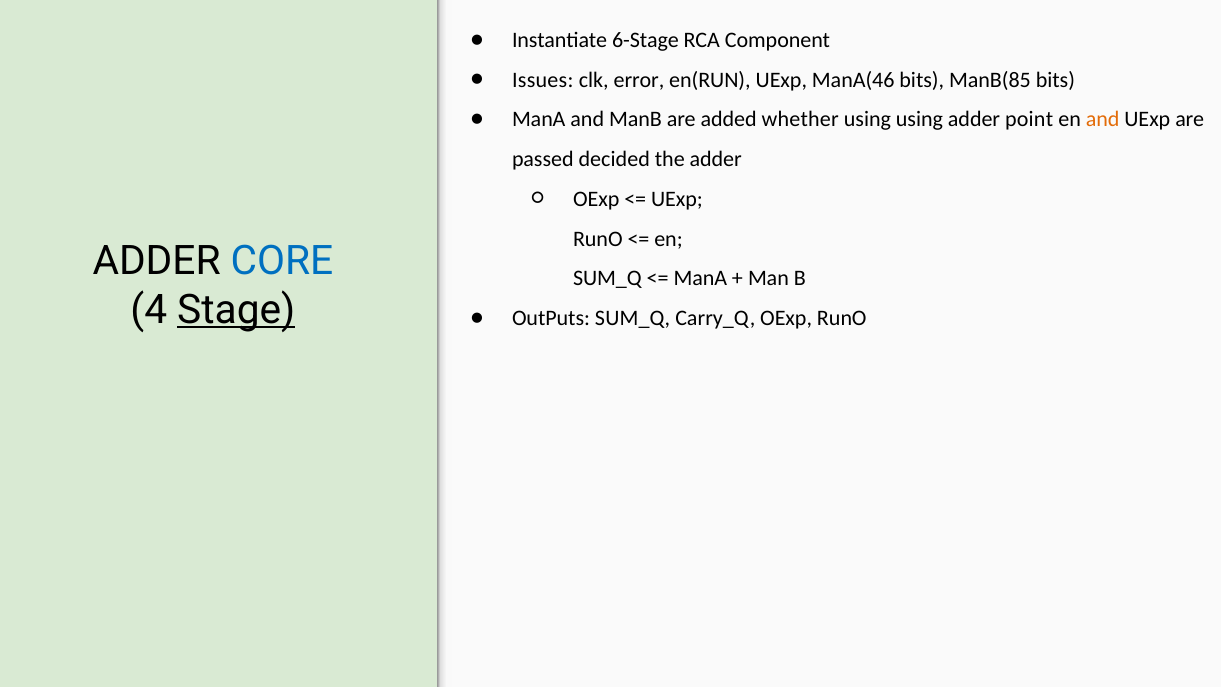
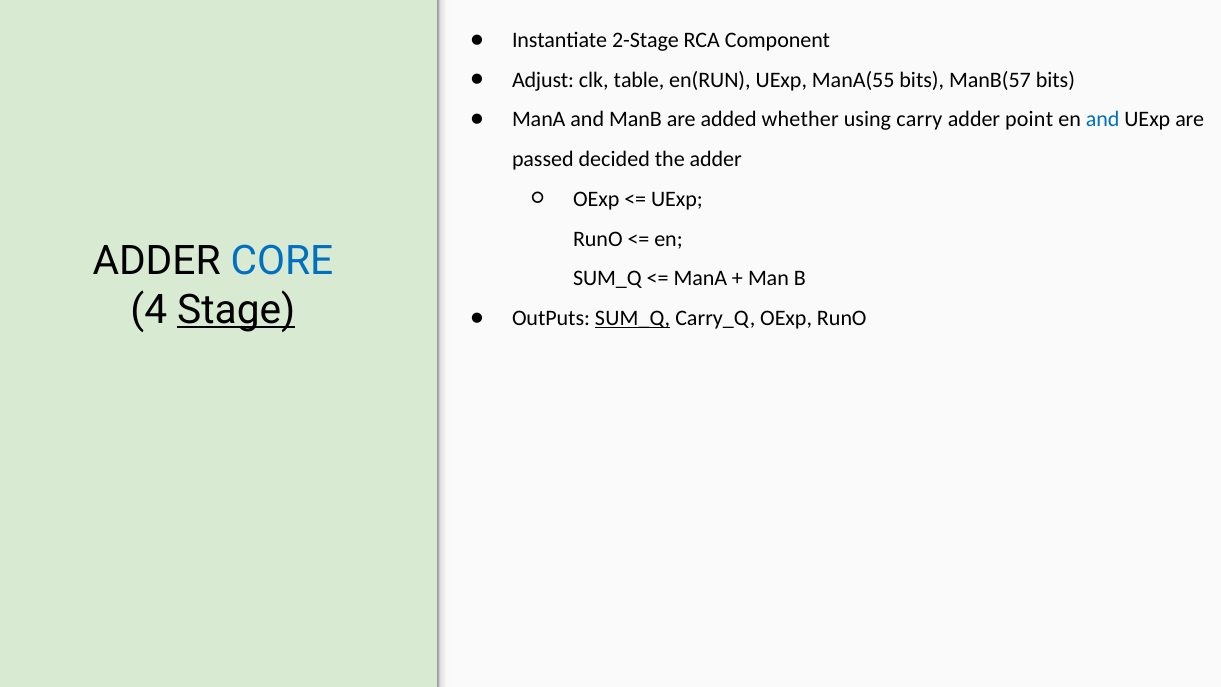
6-Stage: 6-Stage -> 2-Stage (645, 40)
Issues: Issues -> Adjust (543, 80)
error: error -> table (639, 80)
ManA(46: ManA(46 -> ManA(55 (853, 80)
ManB(85: ManB(85 -> ManB(57 (990, 80)
using using: using -> carry (919, 120)
and colour: orange -> blue (1103, 120)
SUM_Q underline: none -> present (633, 318)
